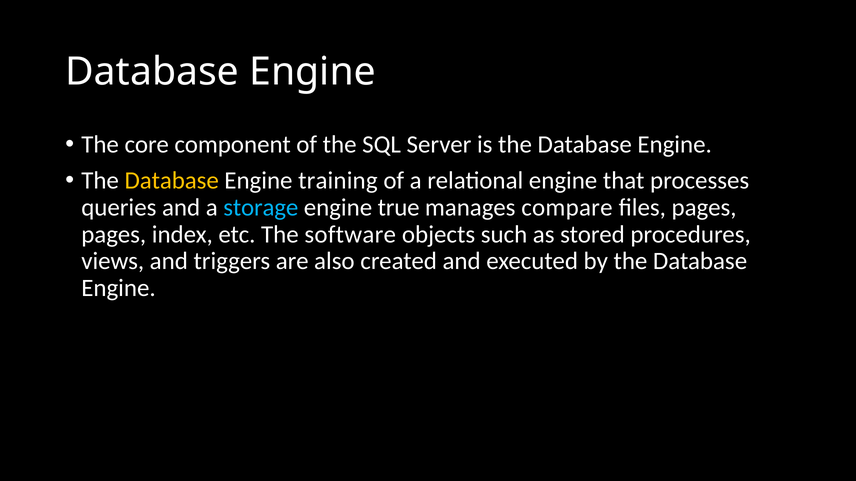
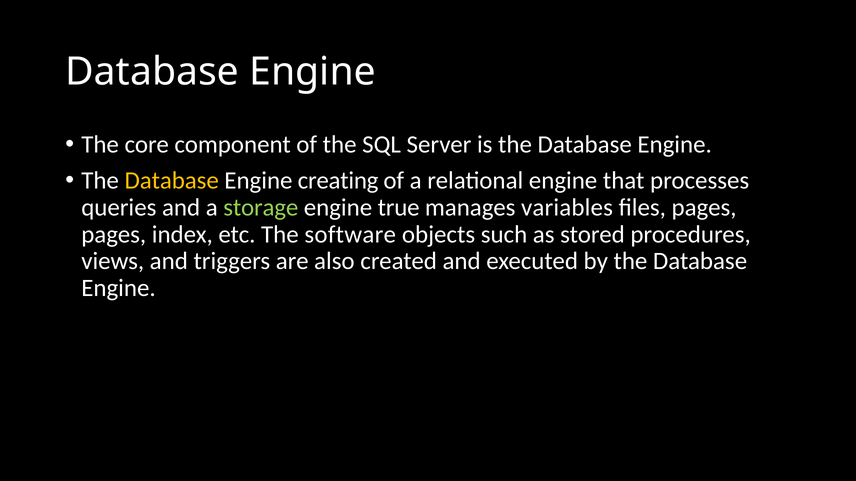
training: training -> creating (338, 181)
storage colour: light blue -> light green (261, 208)
compare: compare -> variables (567, 208)
